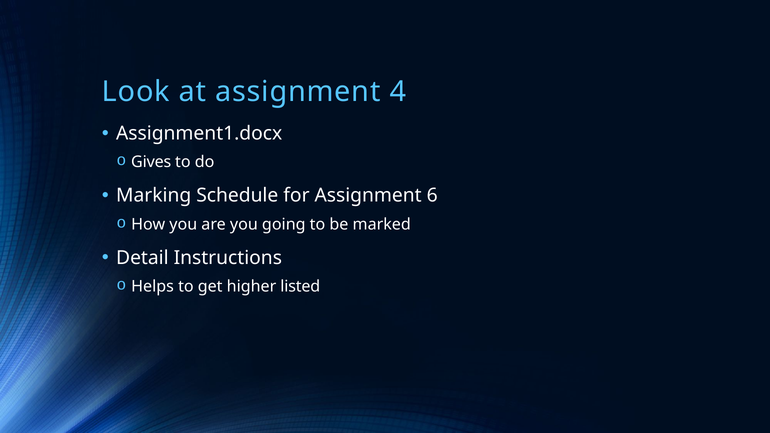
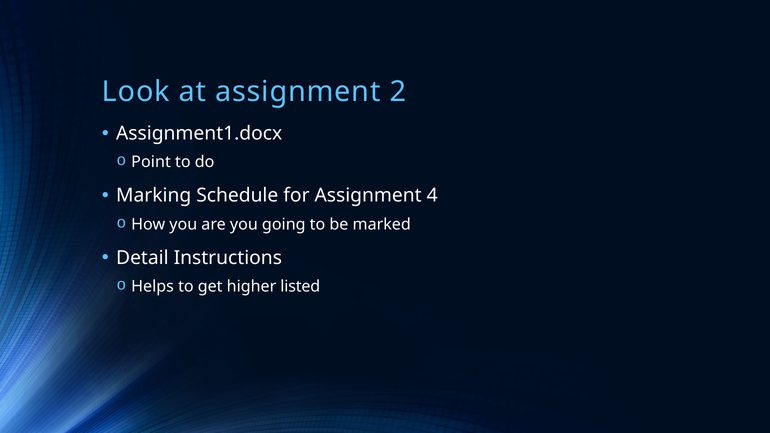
4: 4 -> 2 (398, 92)
Gives: Gives -> Point (151, 162)
6: 6 -> 4 (432, 196)
